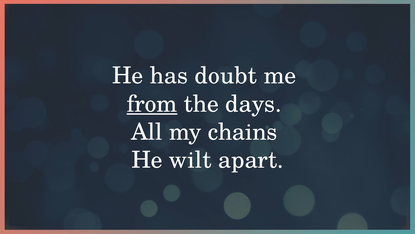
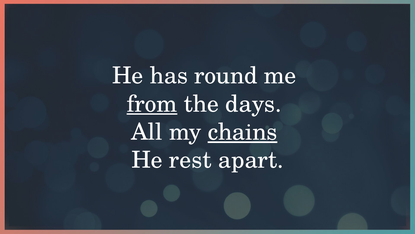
doubt: doubt -> round (226, 76)
chains underline: none -> present (243, 132)
wilt: wilt -> rest (190, 160)
